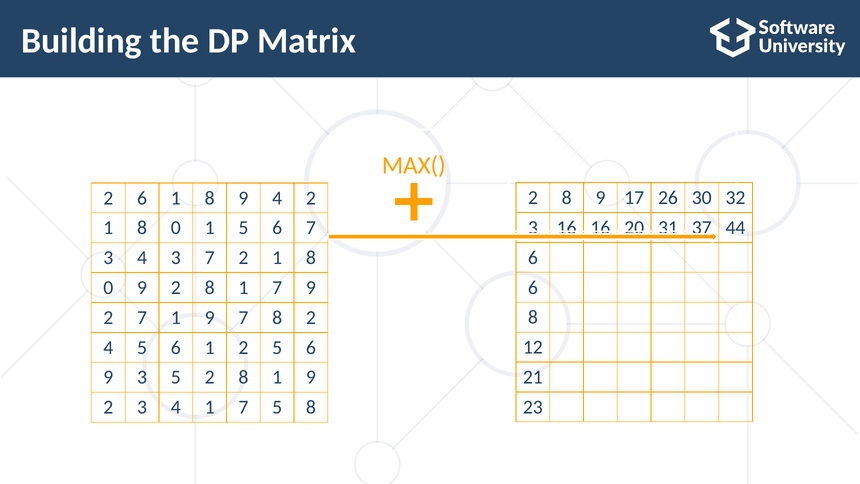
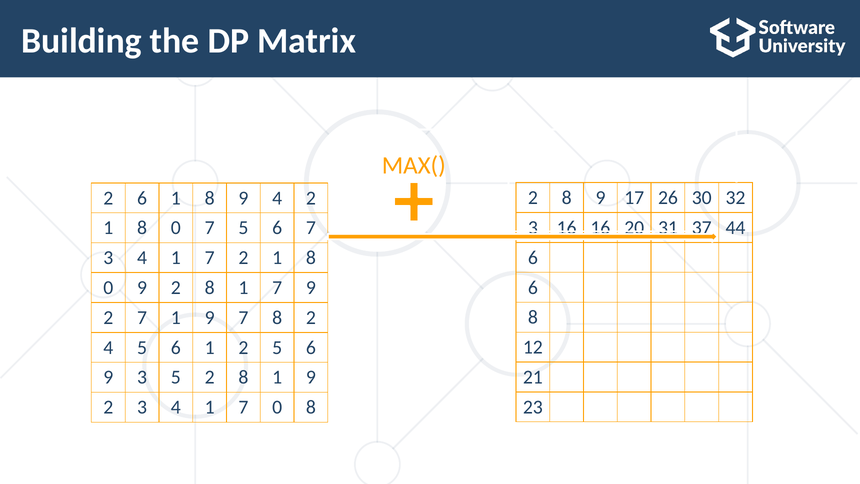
0 1: 1 -> 7 (210, 228)
3: 3 -> 1 (176, 258)
7 5: 5 -> 0 (277, 407)
